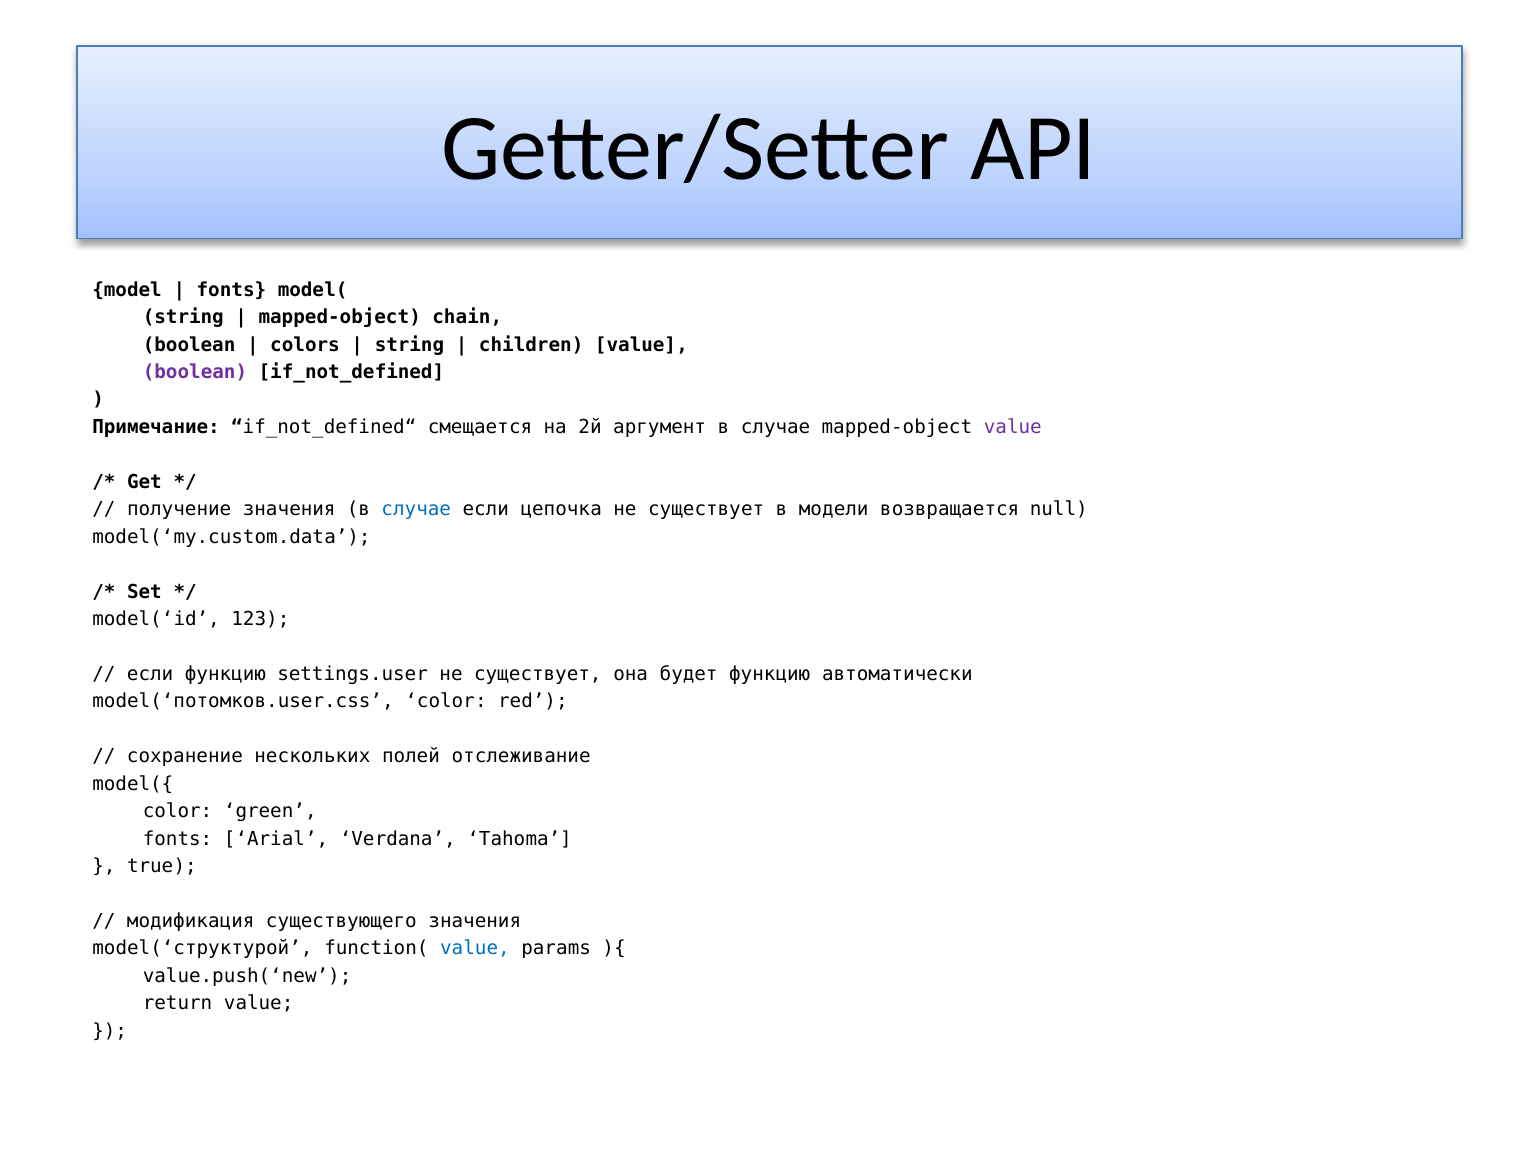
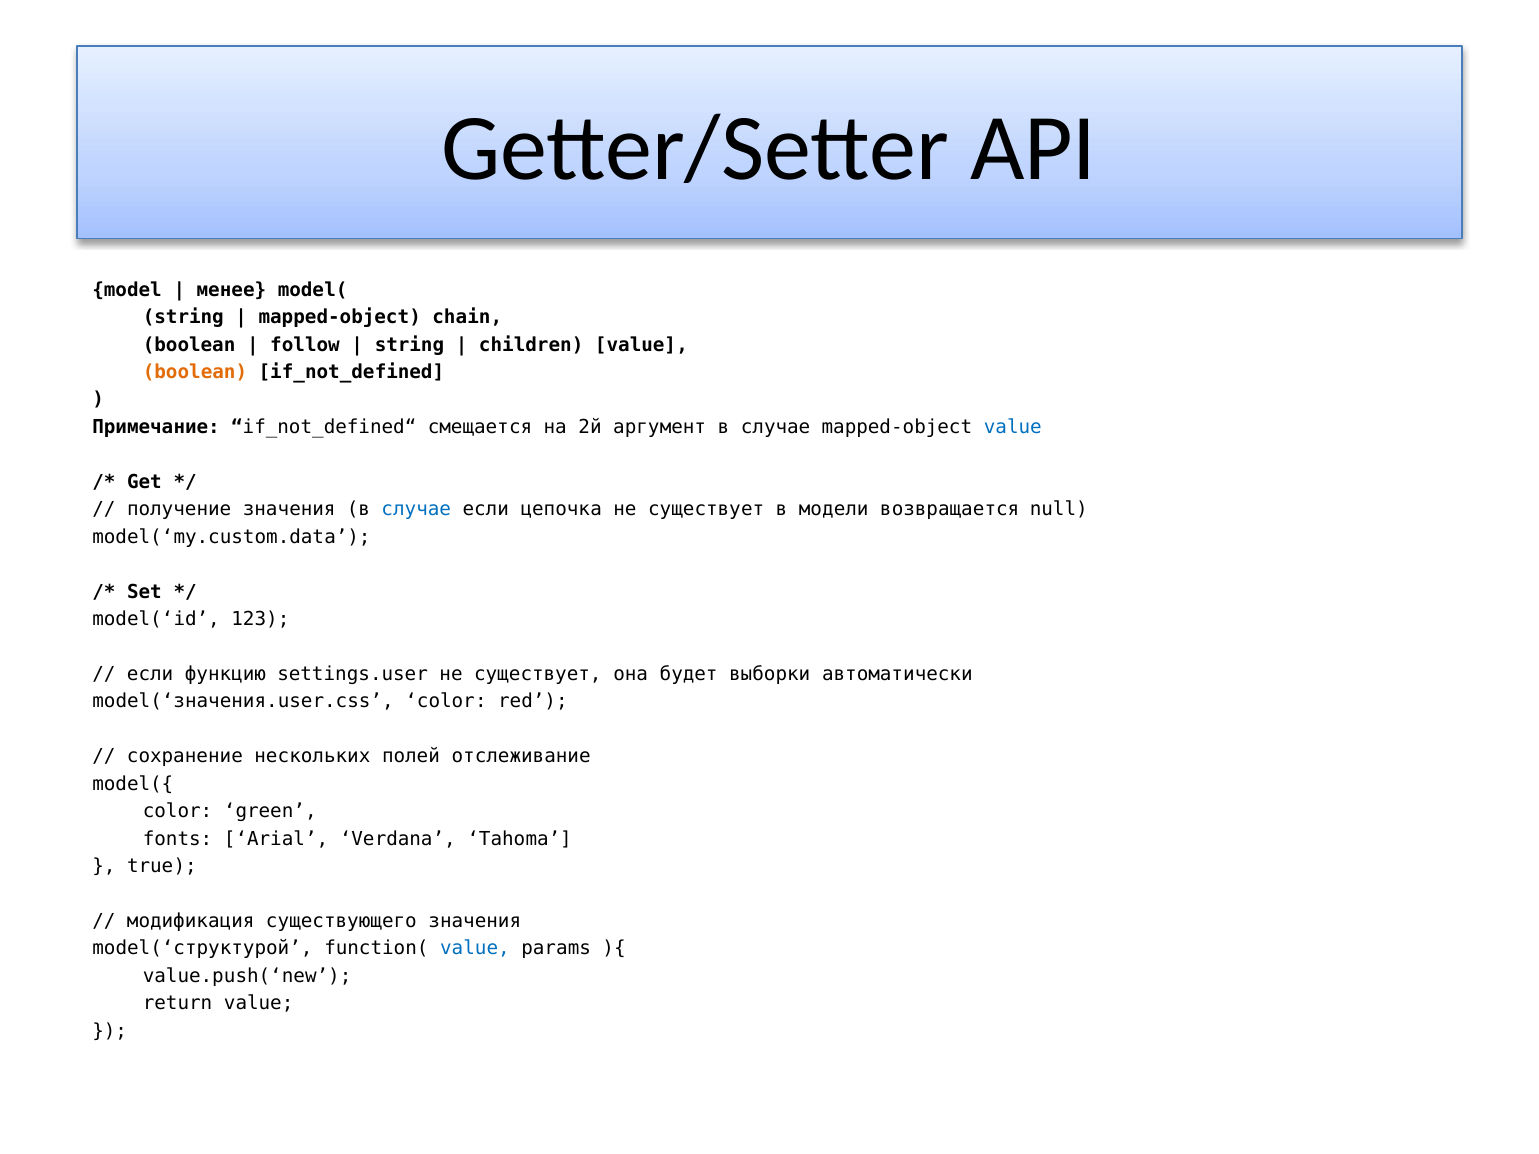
fonts: fonts -> менее (231, 290)
colors: colors -> follow (305, 345)
boolean colour: purple -> orange (195, 372)
value colour: purple -> blue (1013, 427)
будет функцию: функцию -> выборки (770, 674)
model(‘потомков.user.css: model(‘потомков.user.css -> model(‘значения.user.css (243, 702)
